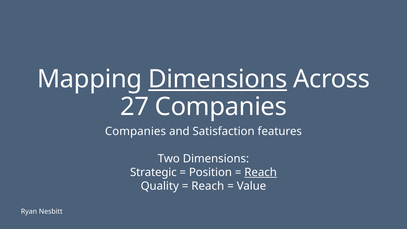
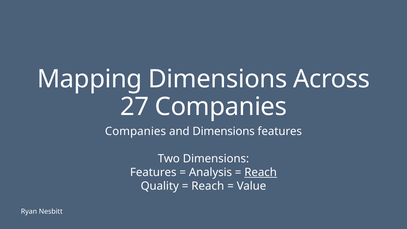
Dimensions underline: present -> none (218, 79)
and Satisfaction: Satisfaction -> Dimensions (224, 131)
Strategic: Strategic -> Features (153, 172)
Position: Position -> Analysis (210, 172)
